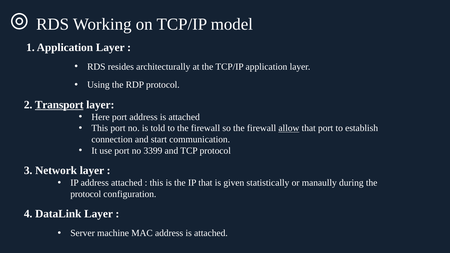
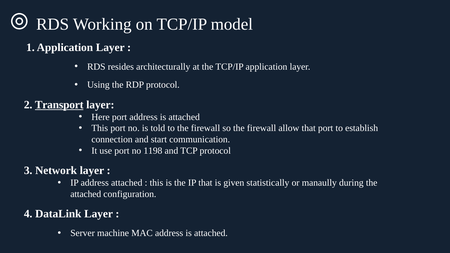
allow underline: present -> none (289, 128)
3399: 3399 -> 1198 (153, 151)
protocol: protocol -> attached (86, 194)
